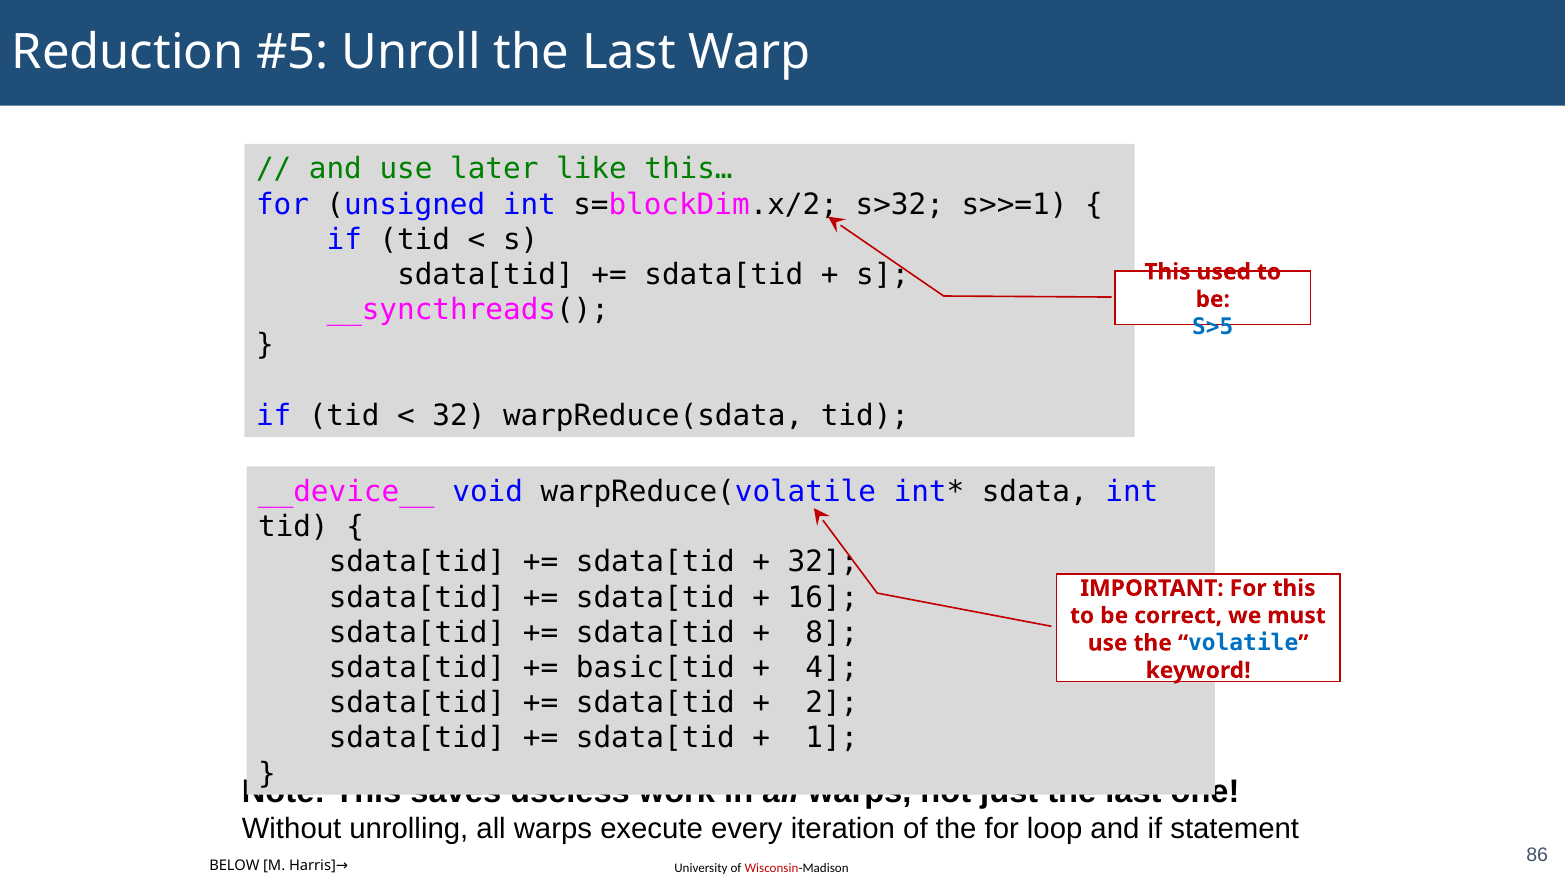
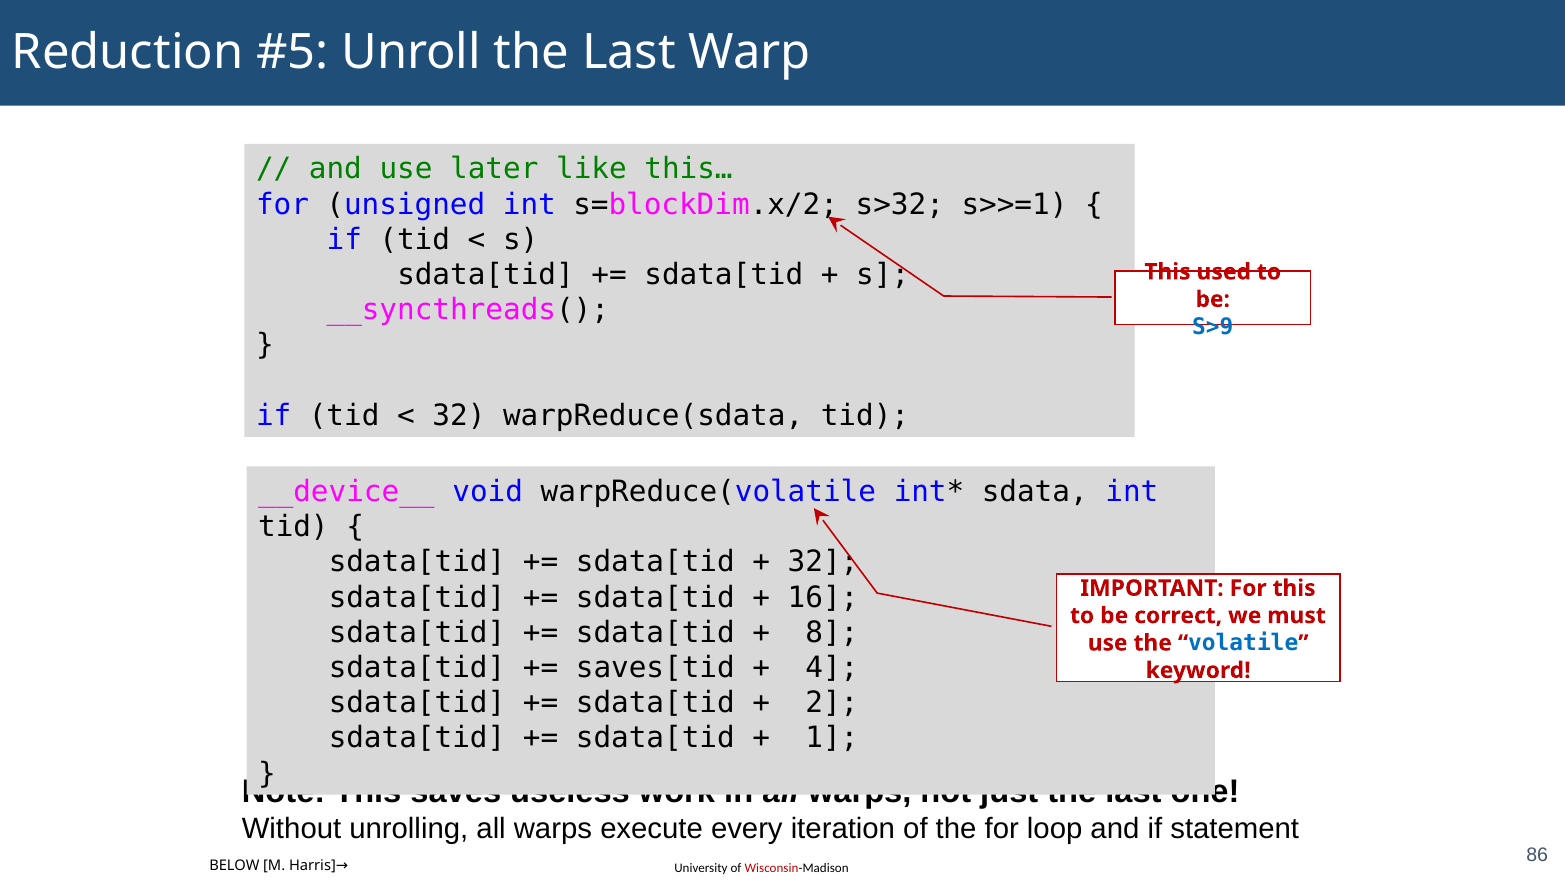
S>5: S>5 -> S>9 (1213, 327)
basic[tid: basic[tid -> saves[tid (655, 668)
